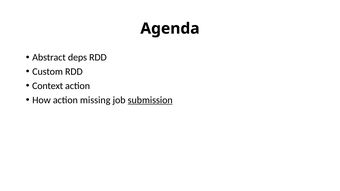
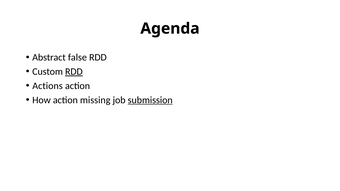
deps: deps -> false (77, 57)
RDD underline: none -> present (74, 72)
Context: Context -> Actions (48, 86)
